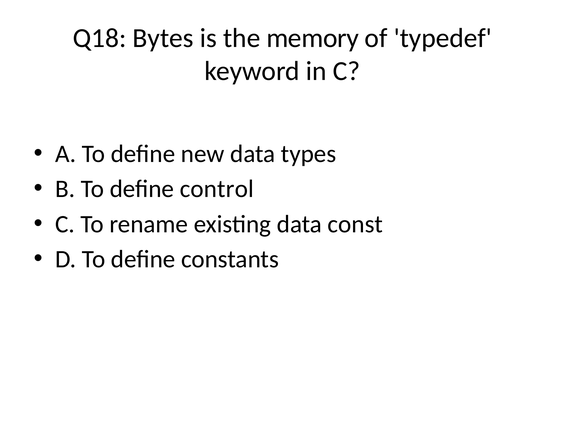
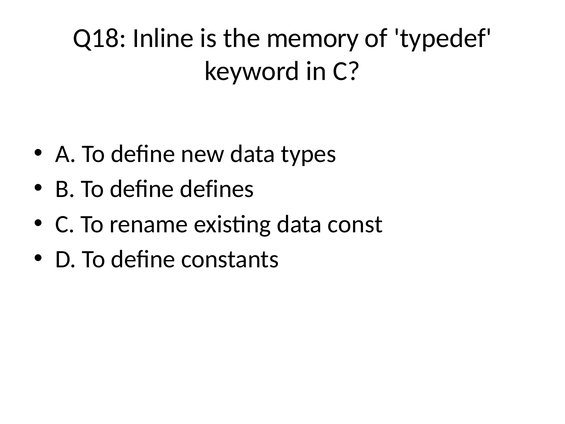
Bytes: Bytes -> Inline (163, 38)
control: control -> defines (217, 189)
